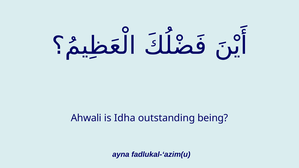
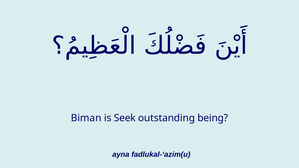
Ahwali: Ahwali -> Biman (86, 118)
Idha: Idha -> Seek (125, 118)
